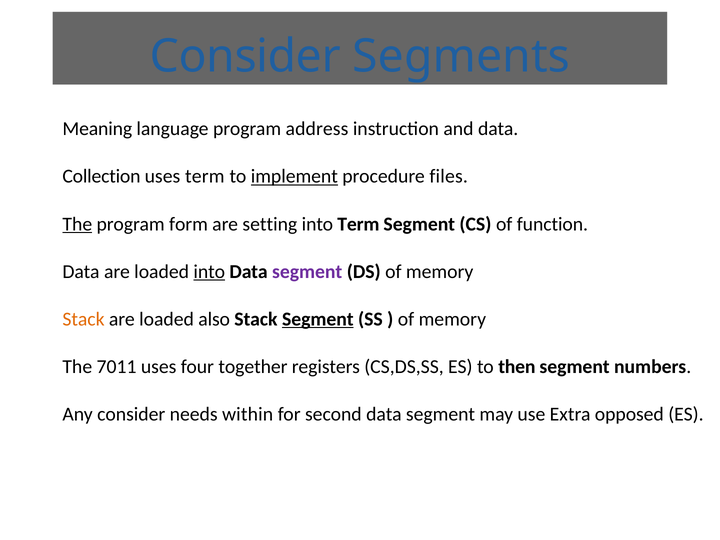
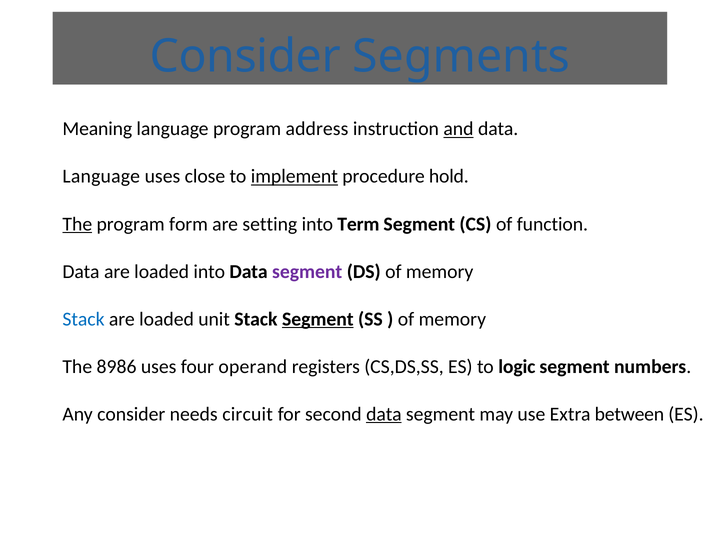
and underline: none -> present (458, 129)
Collection: Collection -> Language (101, 176)
uses term: term -> close (205, 176)
files: files -> hold (449, 176)
into underline: present -> none (209, 272)
Stack colour: orange -> blue (84, 319)
also: also -> unit (214, 319)
7011: 7011 -> 8986 (117, 367)
together: together -> operand (253, 367)
then: then -> logic (517, 367)
within: within -> circuit (248, 414)
data underline: none -> present (384, 414)
opposed: opposed -> between (629, 414)
